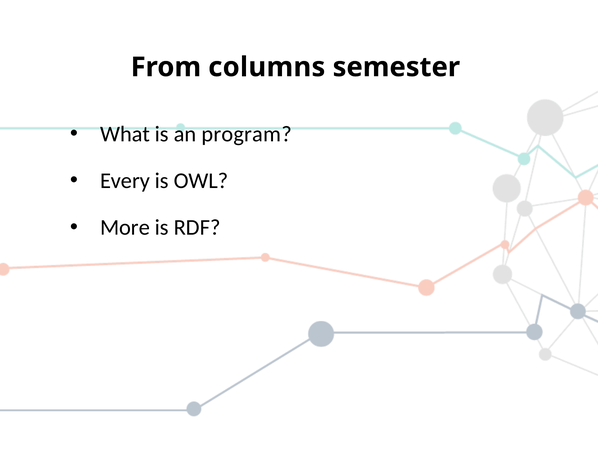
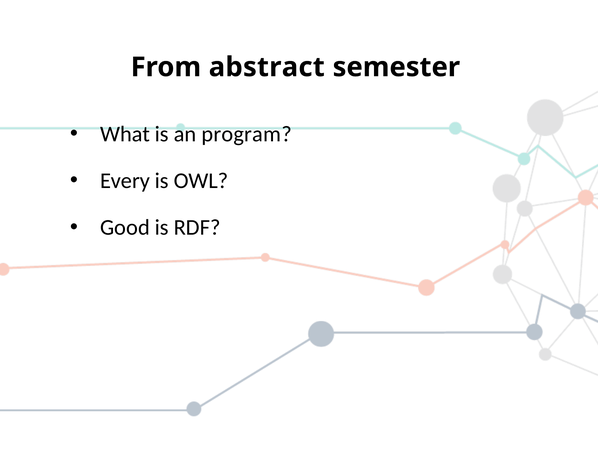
columns: columns -> abstract (267, 67)
More: More -> Good (125, 227)
